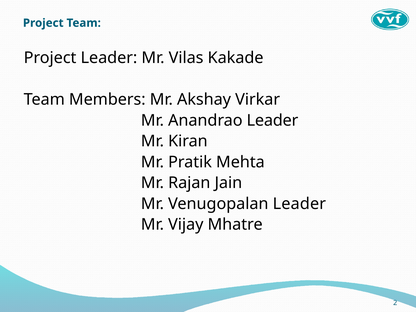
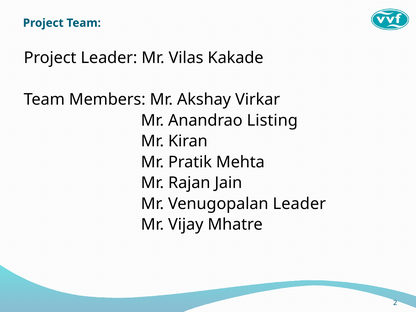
Anandrao Leader: Leader -> Listing (272, 120)
